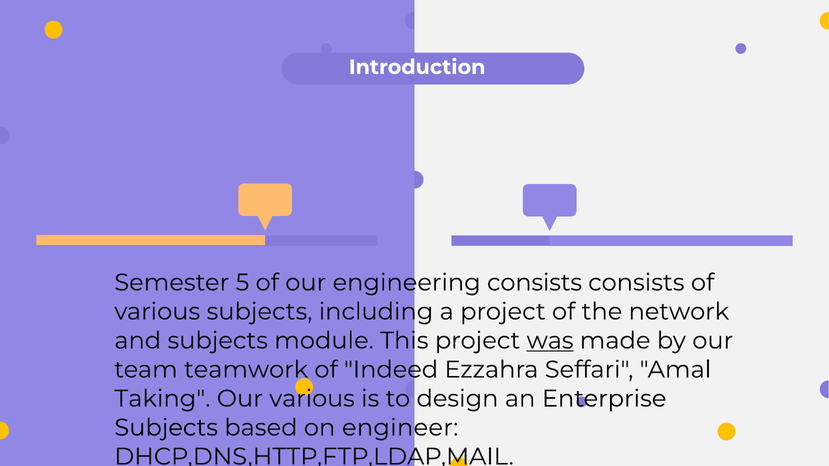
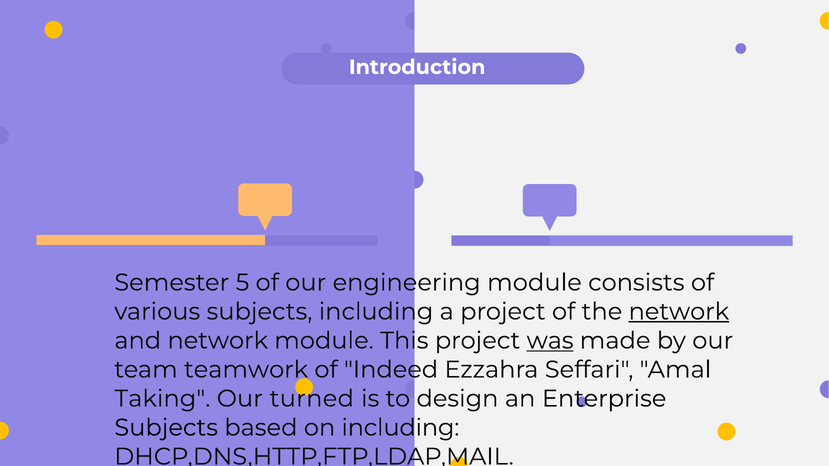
engineering consists: consists -> module (534, 283)
network underline: none -> present (679, 312)
and subjects: subjects -> network (218, 341)
Our various: various -> turned (312, 399)
on engineer: engineer -> including (400, 428)
